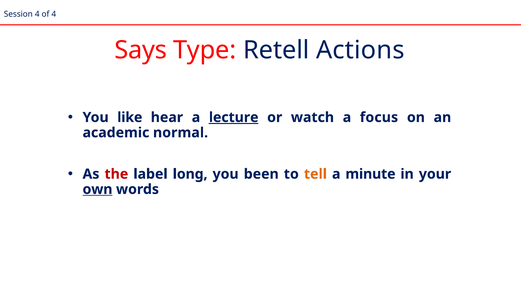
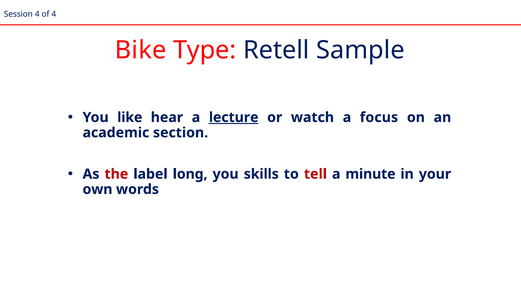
Says: Says -> Bike (141, 50)
Actions: Actions -> Sample (360, 50)
normal: normal -> section (181, 133)
been: been -> skills (261, 174)
tell colour: orange -> red (315, 174)
own underline: present -> none (98, 189)
